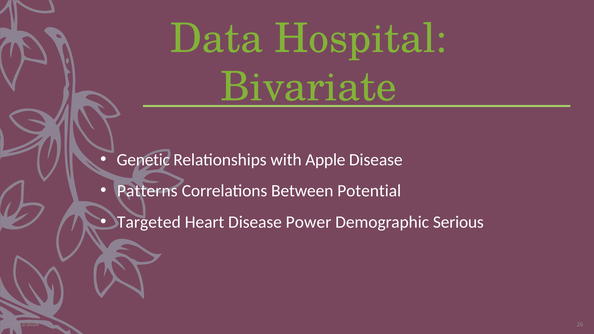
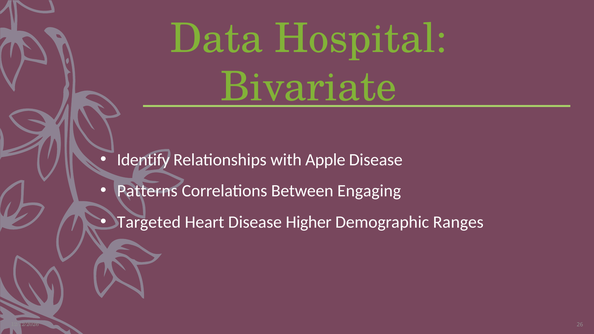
Genetic: Genetic -> Identify (143, 160)
Potential: Potential -> Engaging (369, 191)
Power: Power -> Higher (309, 222)
Serious: Serious -> Ranges (458, 222)
